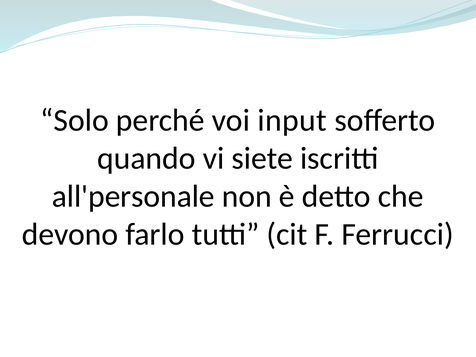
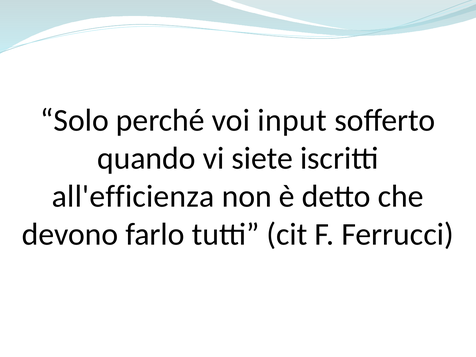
all'personale: all'personale -> all'efficienza (133, 196)
